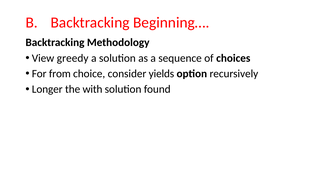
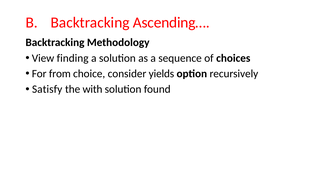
Beginning…: Beginning… -> Ascending… (171, 22)
greedy: greedy -> finding (73, 58)
Longer: Longer -> Satisfy (47, 89)
